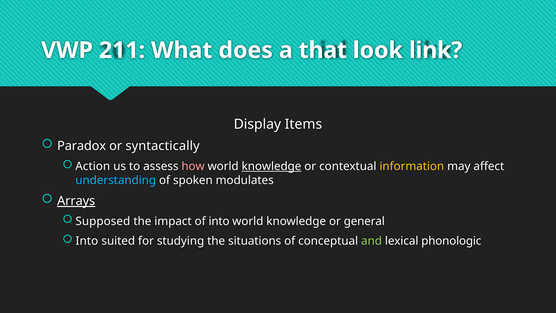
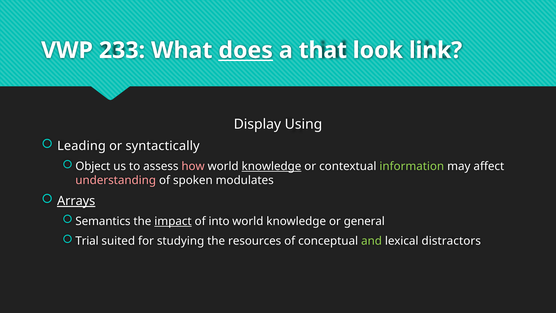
211: 211 -> 233 (122, 50)
does underline: none -> present (246, 50)
Items: Items -> Using (303, 124)
Paradox: Paradox -> Leading (81, 146)
Action: Action -> Object (93, 166)
information colour: yellow -> light green (412, 166)
understanding colour: light blue -> pink (116, 180)
Supposed: Supposed -> Semantics (103, 221)
impact underline: none -> present (173, 221)
Into: Into -> Trial (87, 241)
situations: situations -> resources (255, 241)
phonologic: phonologic -> distractors (451, 241)
